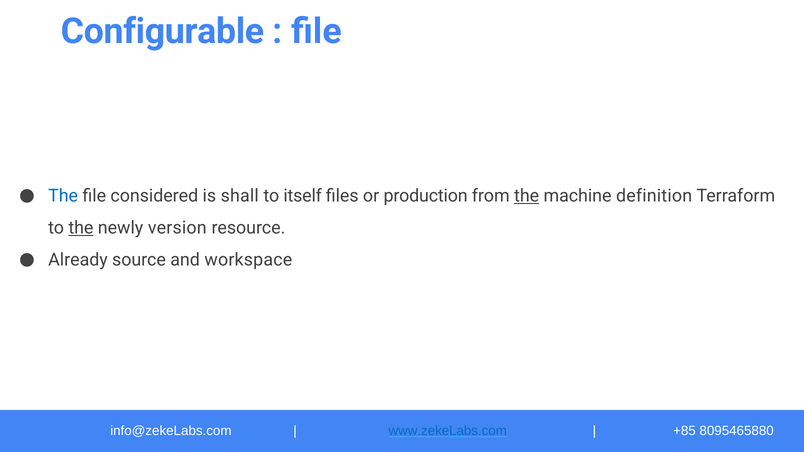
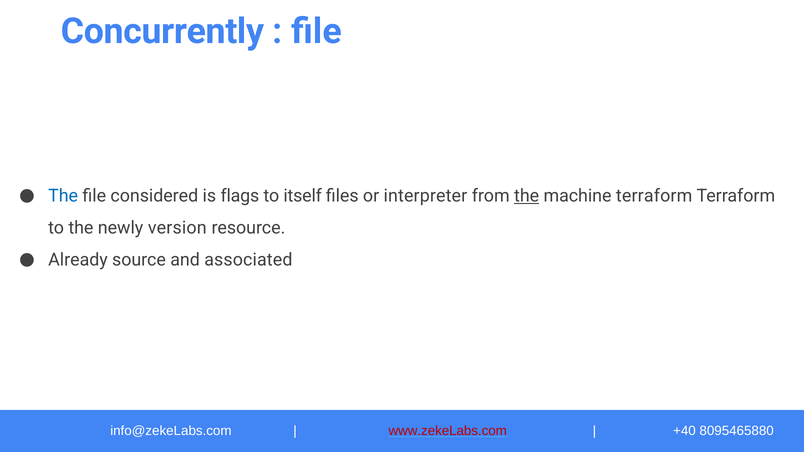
Configurable: Configurable -> Concurrently (162, 31)
shall: shall -> flags (240, 196)
production: production -> interpreter (425, 196)
machine definition: definition -> terraform (654, 196)
the underline: present -> none (81, 228)
workspace: workspace -> associated (248, 260)
www.zekeLabs.com colour: blue -> red (448, 431)
+85: +85 -> +40 (684, 431)
